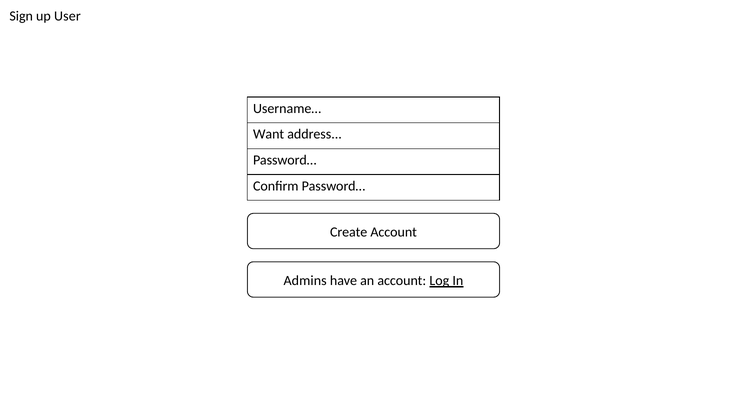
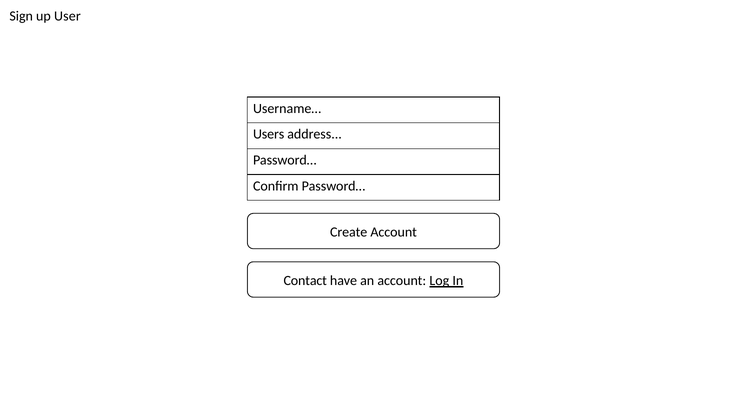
Want: Want -> Users (269, 134)
Admins: Admins -> Contact (305, 281)
